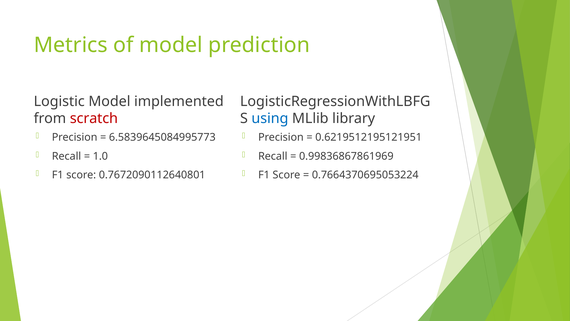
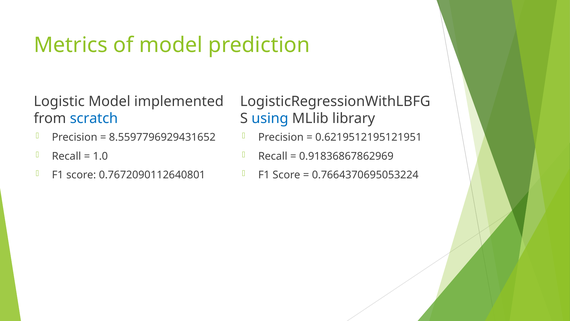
scratch colour: red -> blue (94, 118)
6.5839645084995773: 6.5839645084995773 -> 8.5597796929431652 (162, 137)
0.99836867861969: 0.99836867861969 -> 0.91836867862969 (346, 156)
